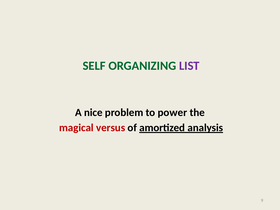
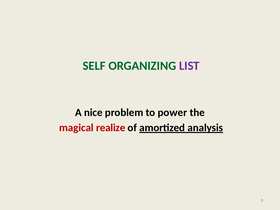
versus: versus -> realize (111, 128)
